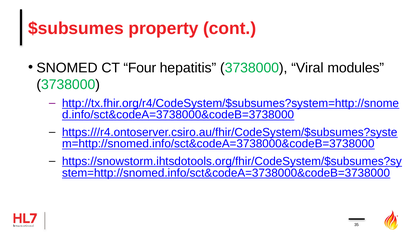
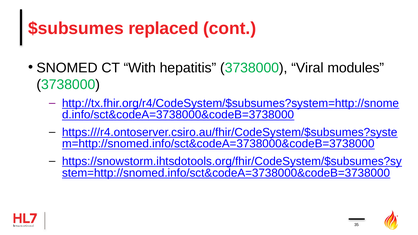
property: property -> replaced (164, 29)
Four: Four -> With (140, 68)
